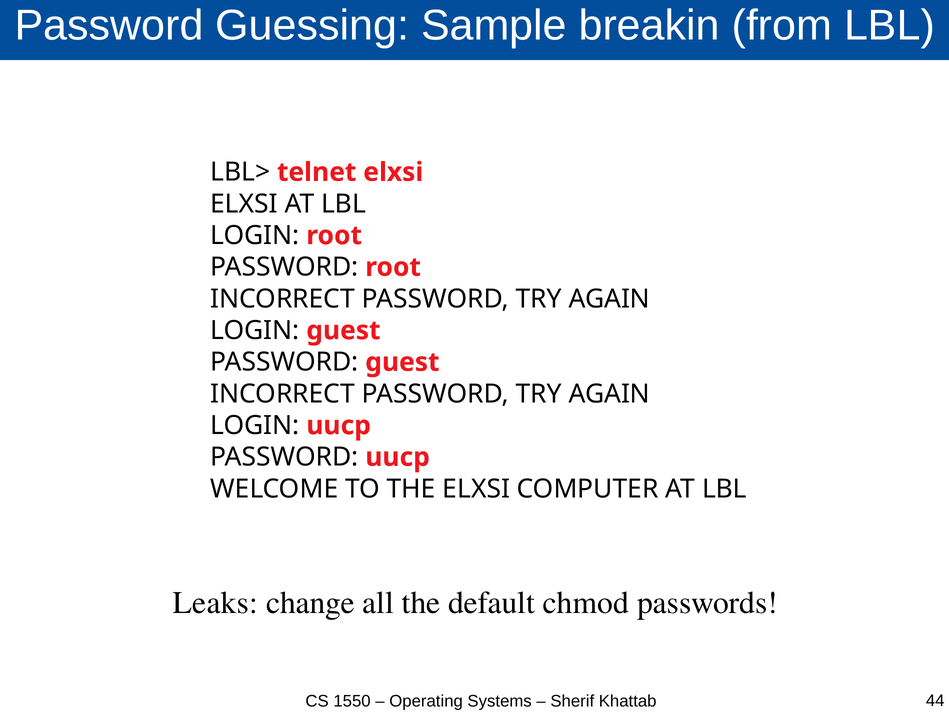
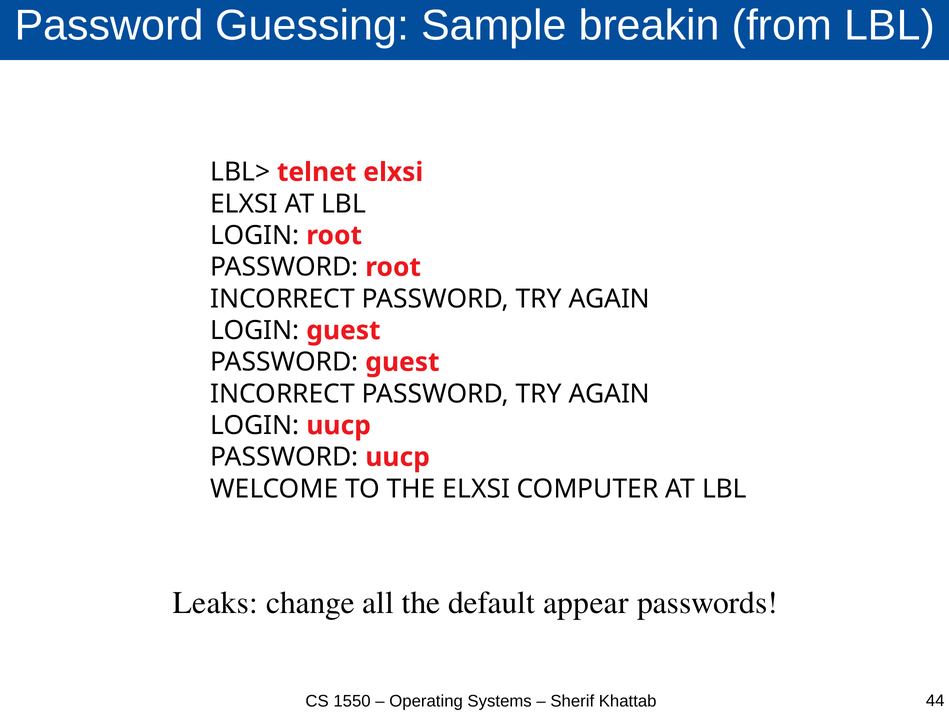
chmod: chmod -> appear (586, 603)
